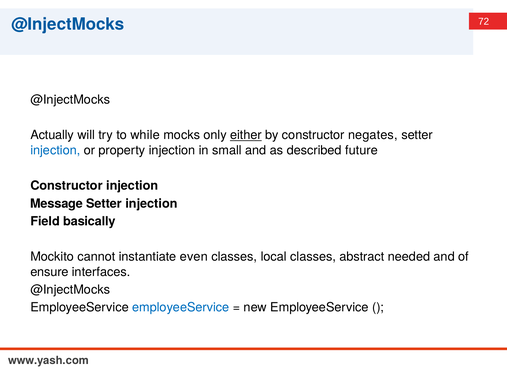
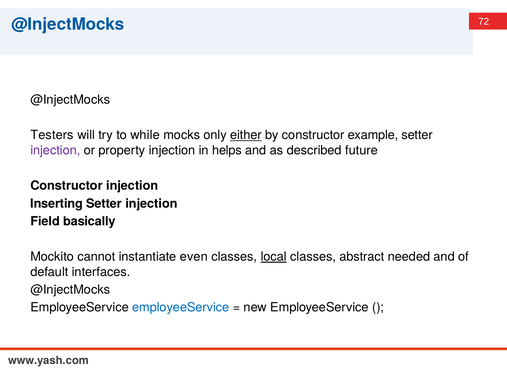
Actually: Actually -> Testers (52, 135)
negates: negates -> example (373, 135)
injection colour: blue -> purple (55, 150)
small: small -> helps (227, 150)
Message: Message -> Inserting (57, 204)
local underline: none -> present (274, 257)
ensure: ensure -> default (49, 272)
